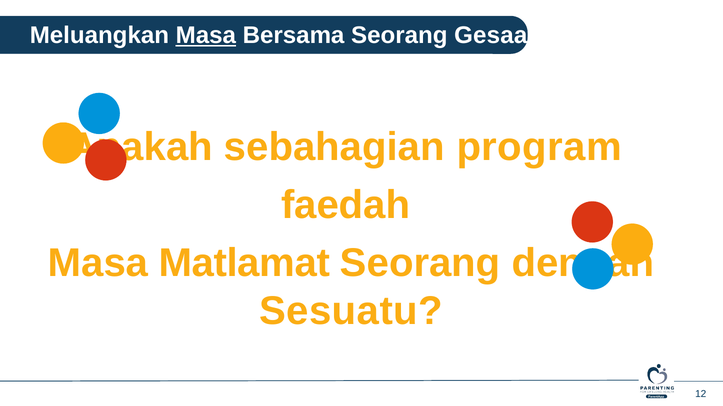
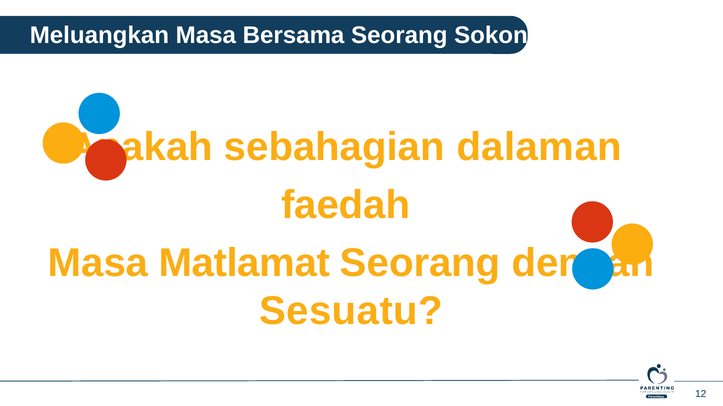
Masa underline: present -> none (206, 35)
Gesaan: Gesaan -> Sokong (498, 35)
program: program -> dalaman (539, 147)
